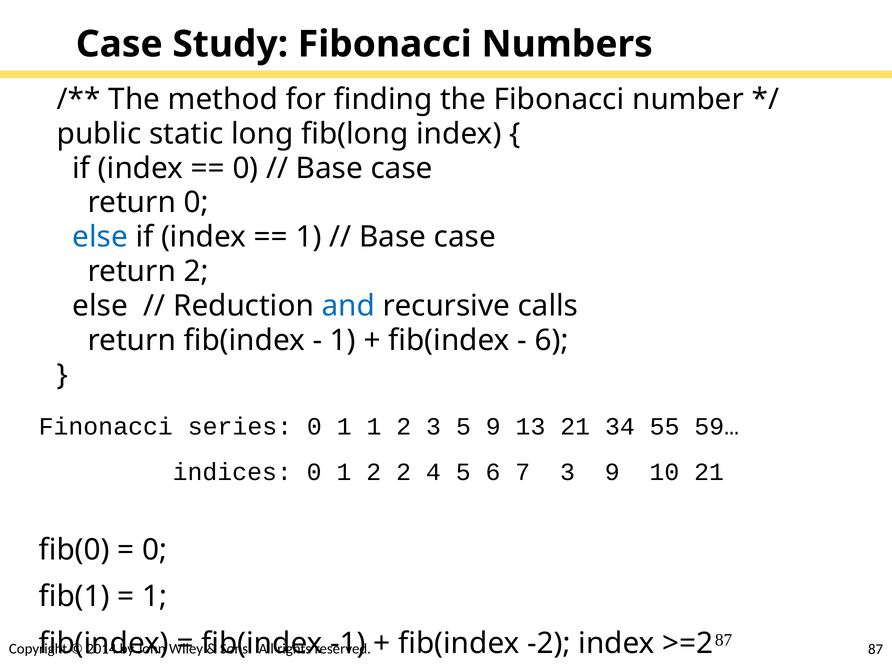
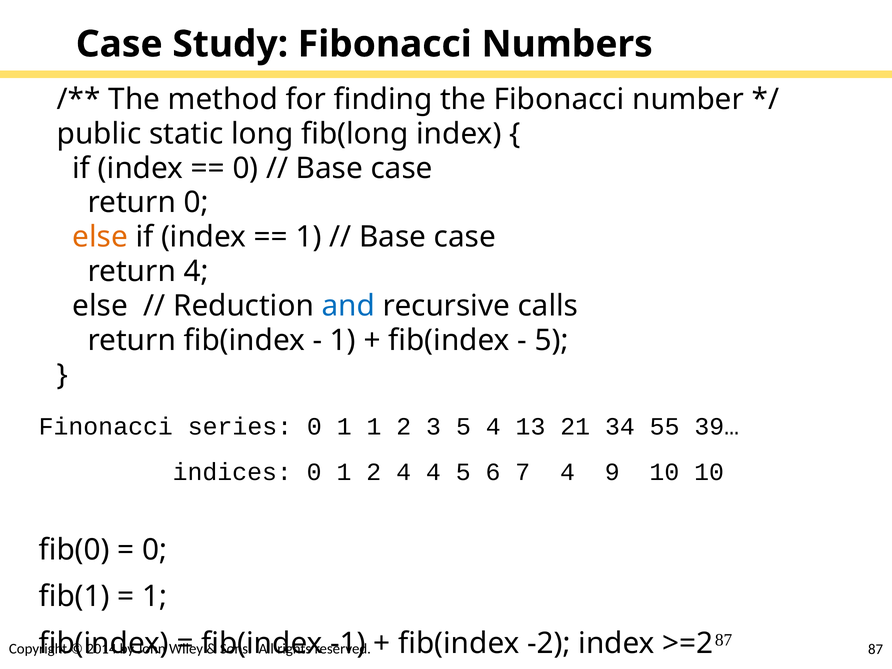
else colour: blue -> orange (100, 237)
return 2: 2 -> 4 (196, 272)
6: 6 -> 5 (552, 341)
5 9: 9 -> 4 (493, 426)
59…: 59… -> 39… (717, 426)
2 2: 2 -> 4 (404, 472)
7 3: 3 -> 4 (567, 472)
10 21: 21 -> 10 (709, 472)
